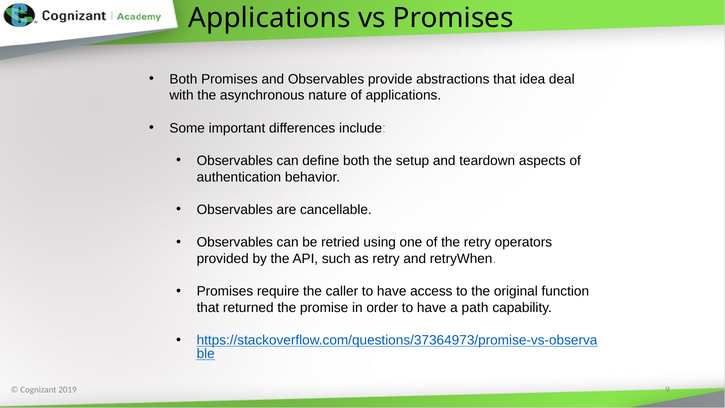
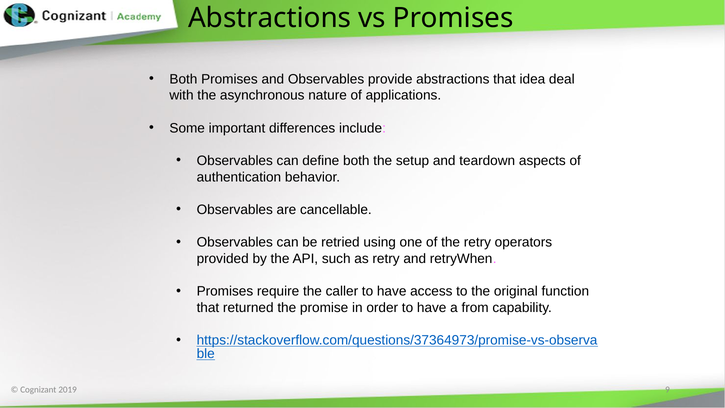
Applications: Applications -> Abstractions (270, 18)
path: path -> from (475, 307)
